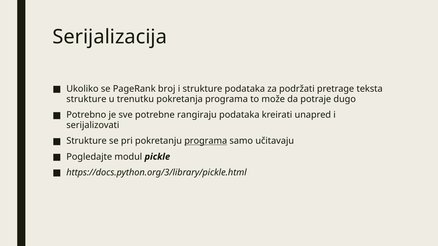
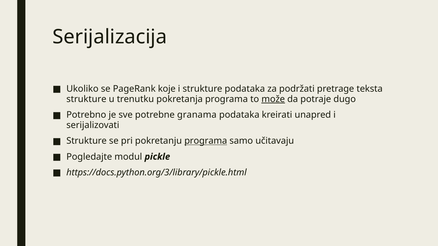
broj: broj -> koje (167, 89)
može underline: none -> present (273, 99)
rangiraju: rangiraju -> granama (197, 115)
